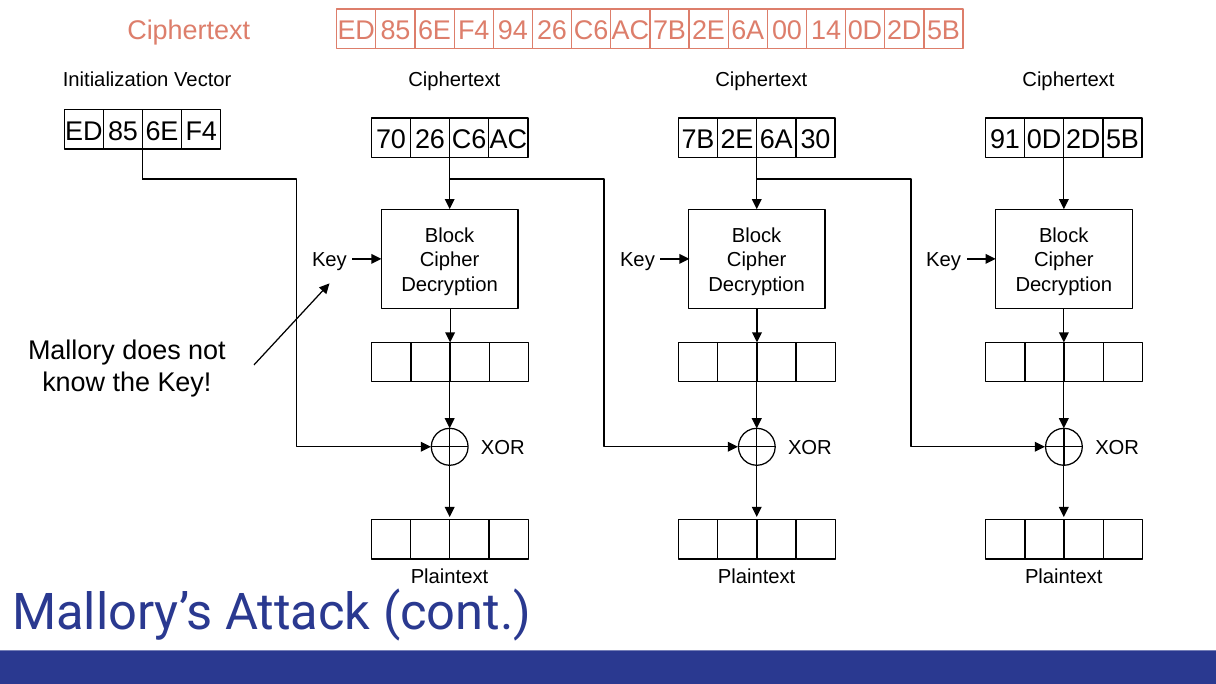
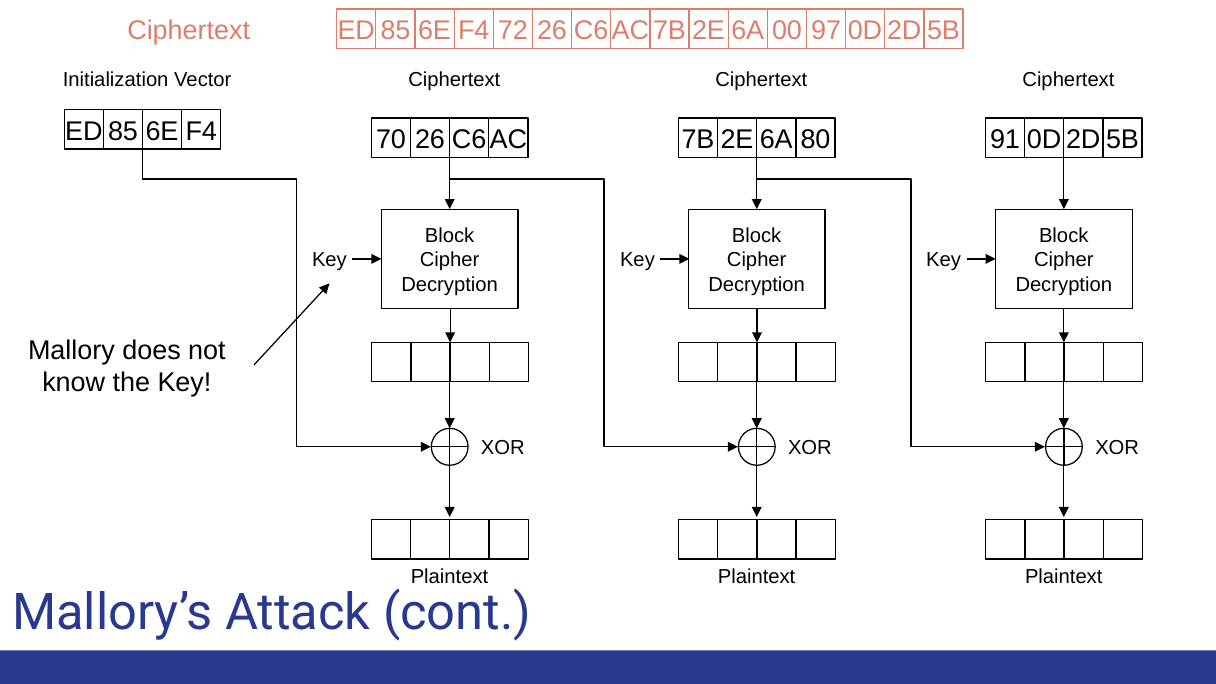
94: 94 -> 72 (513, 30)
14: 14 -> 97 (826, 30)
30: 30 -> 80 (815, 140)
